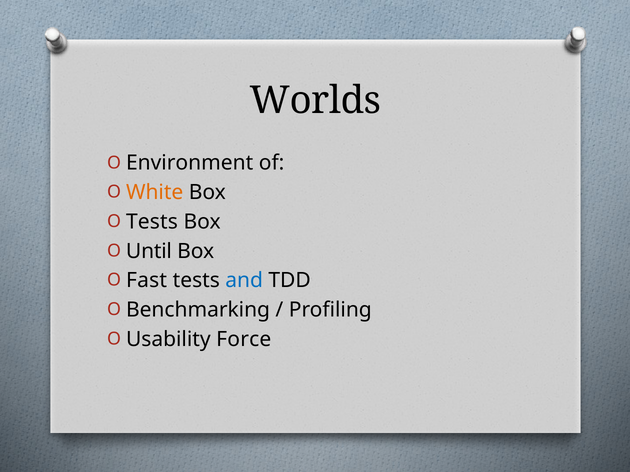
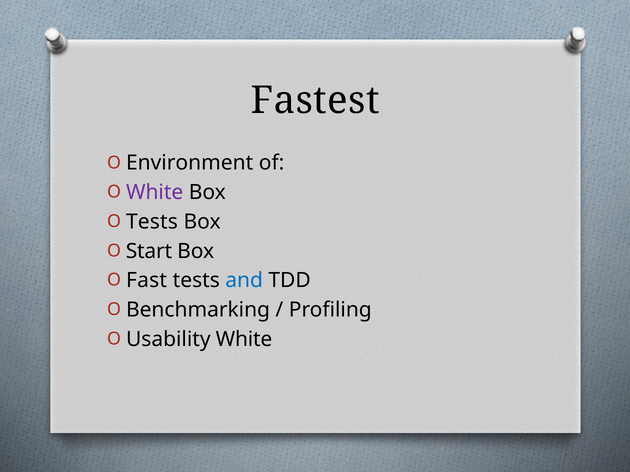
Worlds: Worlds -> Fastest (315, 100)
White colour: orange -> purple (155, 193)
Until: Until -> Start (149, 251)
Usability Force: Force -> White (244, 340)
